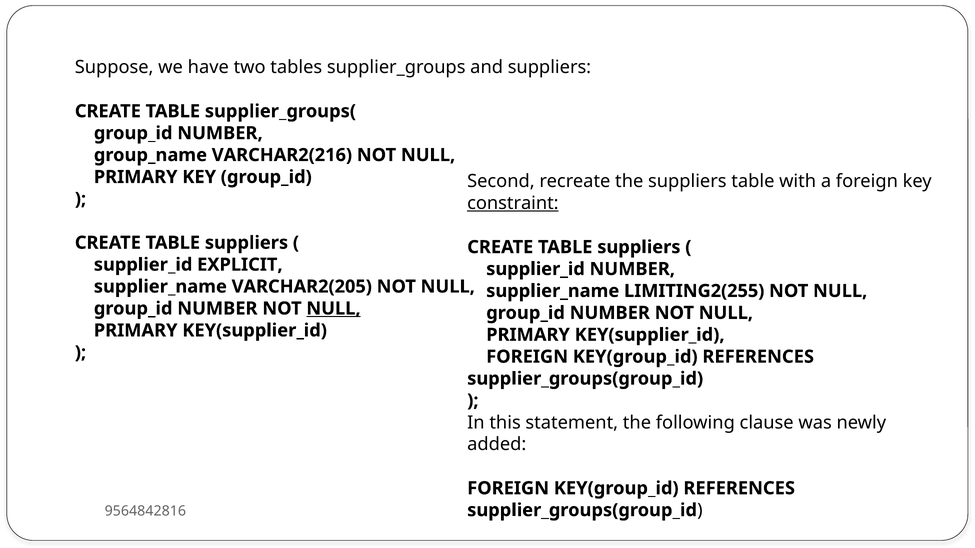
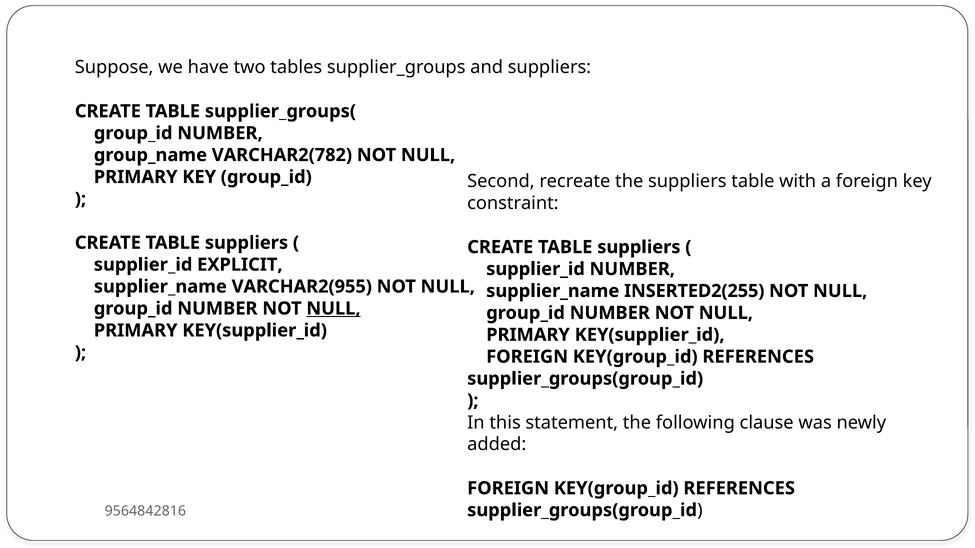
VARCHAR2(216: VARCHAR2(216 -> VARCHAR2(782 (282, 155)
constraint underline: present -> none (513, 203)
VARCHAR2(205: VARCHAR2(205 -> VARCHAR2(955 (302, 287)
LIMITING2(255: LIMITING2(255 -> INSERTED2(255 (694, 291)
